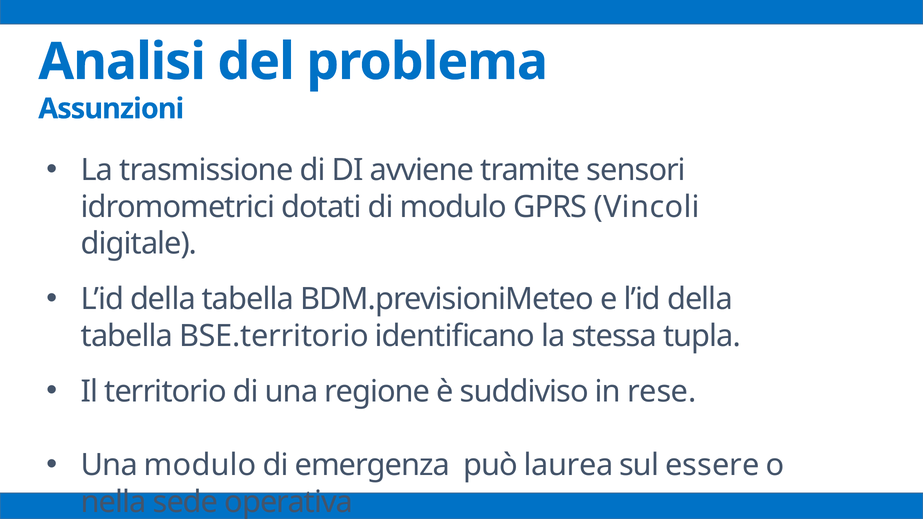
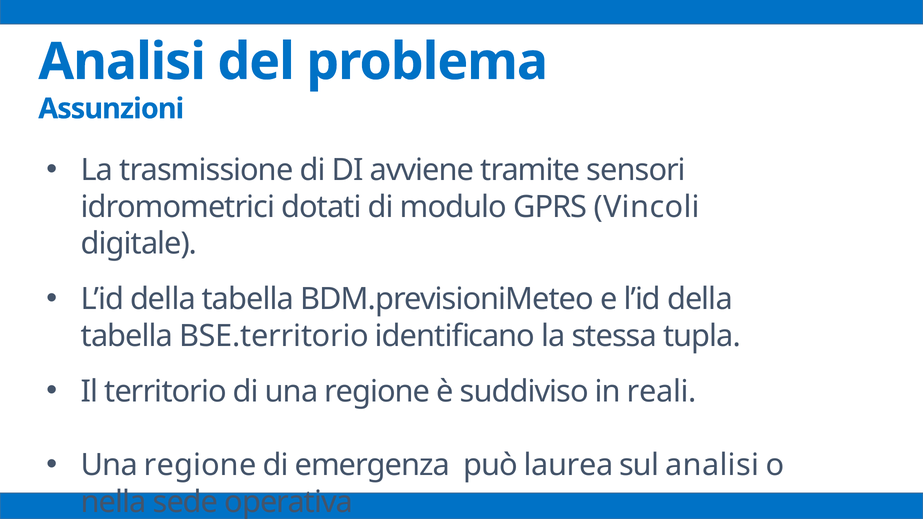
rese: rese -> reali (662, 392)
modulo: modulo -> regione (200, 465)
sul essere: essere -> analisi (712, 465)
